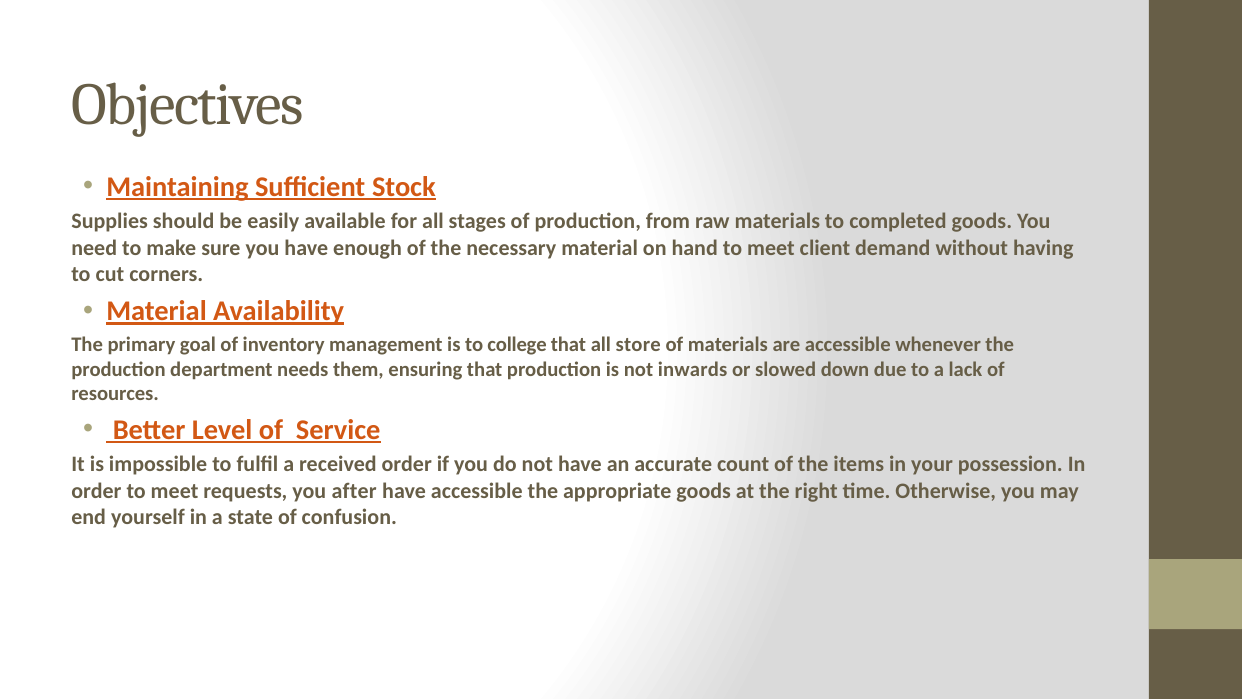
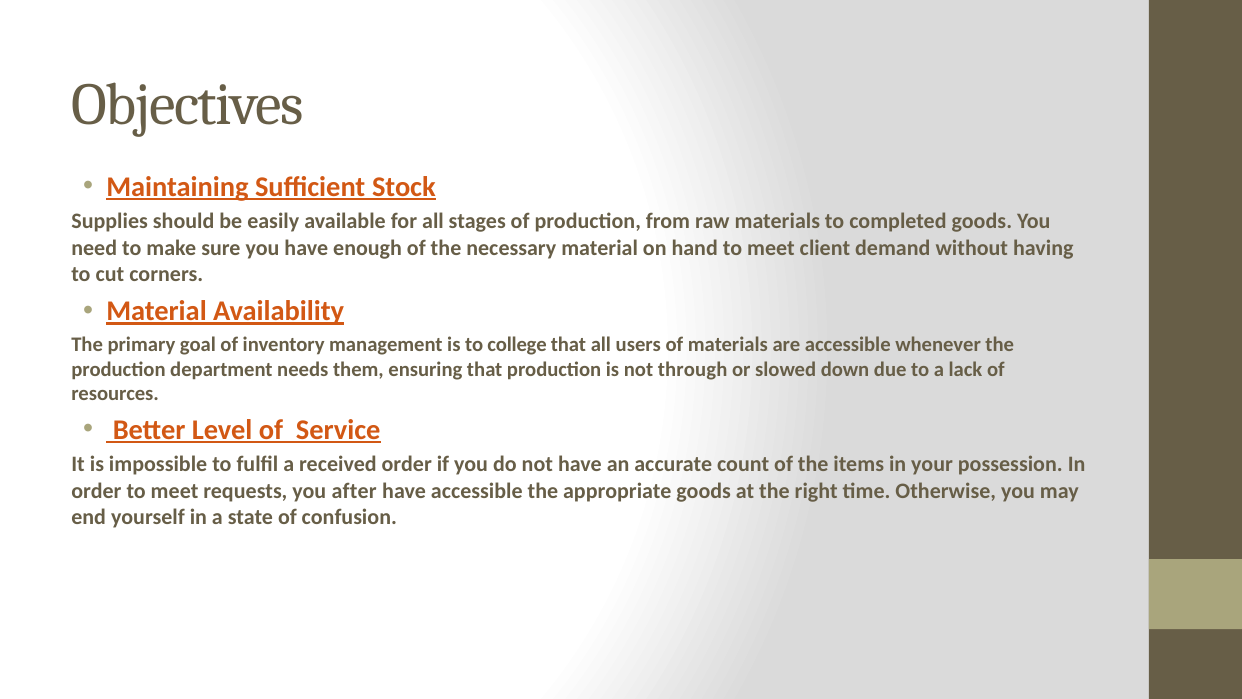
store: store -> users (638, 344)
inwards: inwards -> through (693, 369)
